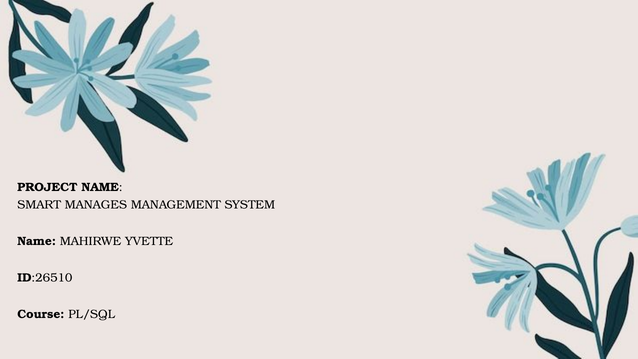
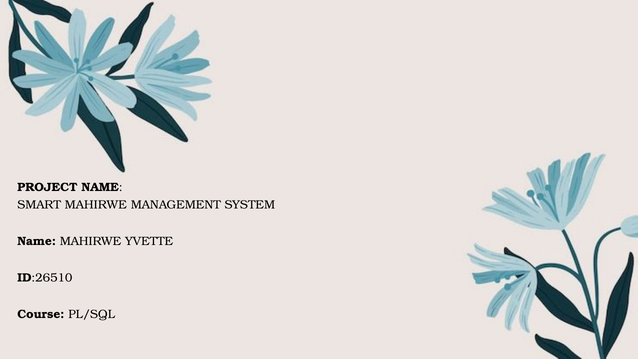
SMART MANAGES: MANAGES -> MAHIRWE (96, 205)
